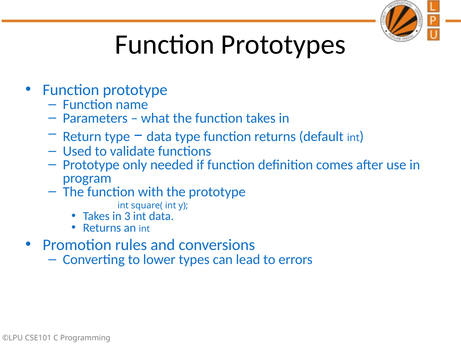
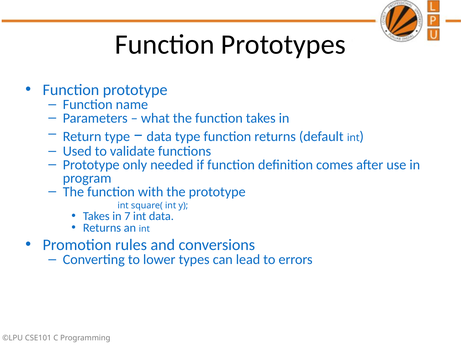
3: 3 -> 7 (127, 216)
